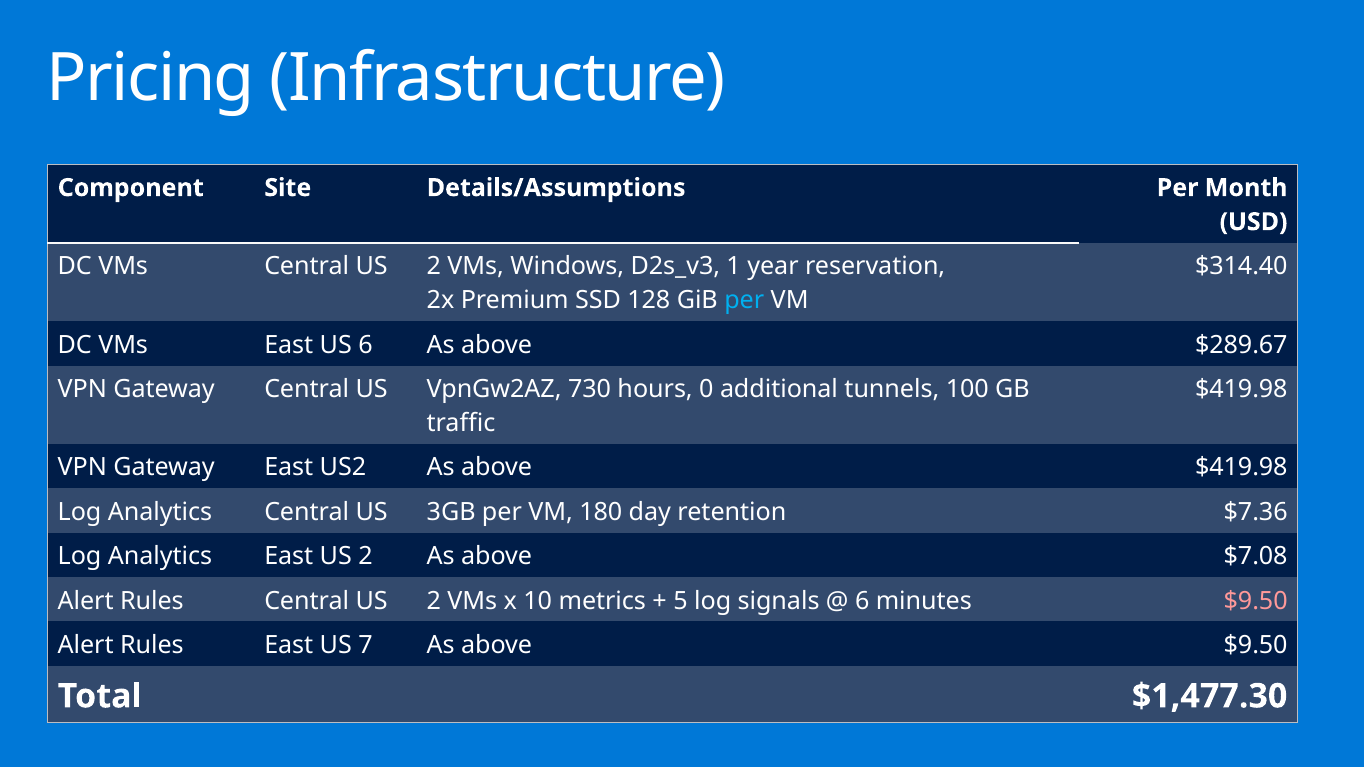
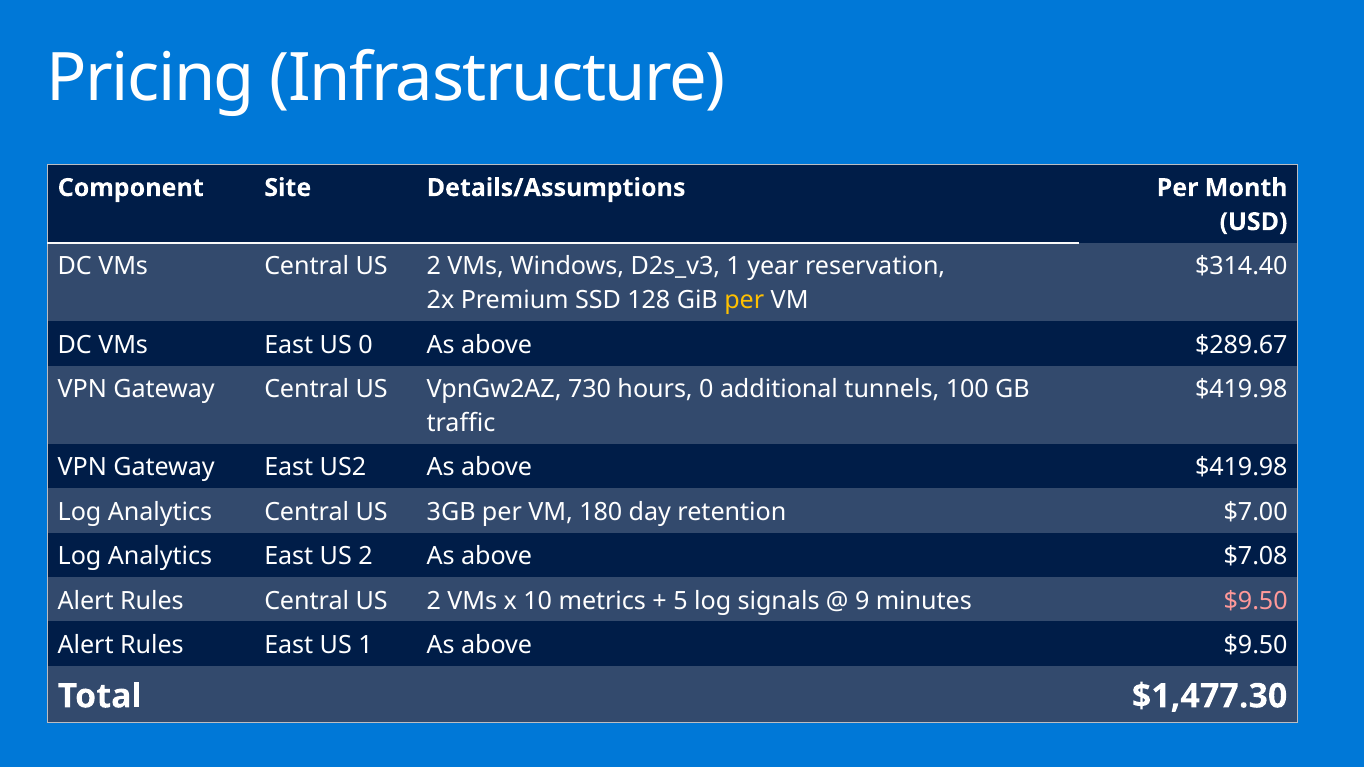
per colour: light blue -> yellow (744, 300)
US 6: 6 -> 0 (365, 345)
$7.36: $7.36 -> $7.00 (1256, 512)
6: 6 -> 9 (862, 601)
US 7: 7 -> 1 (365, 645)
